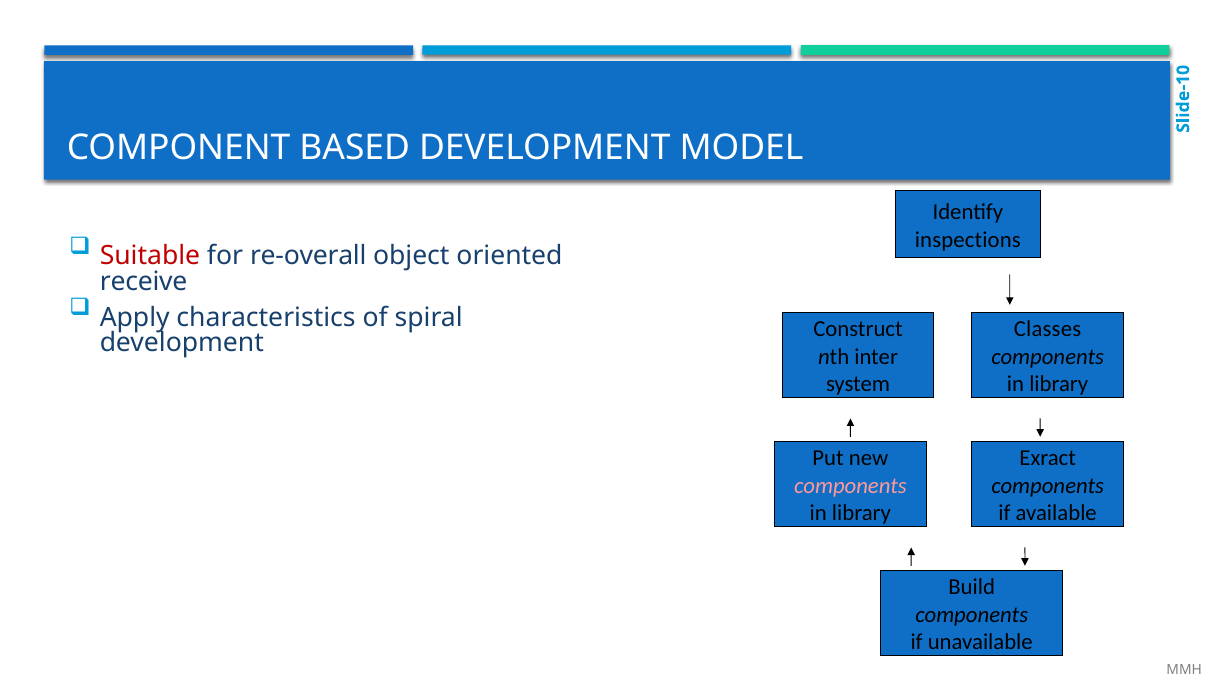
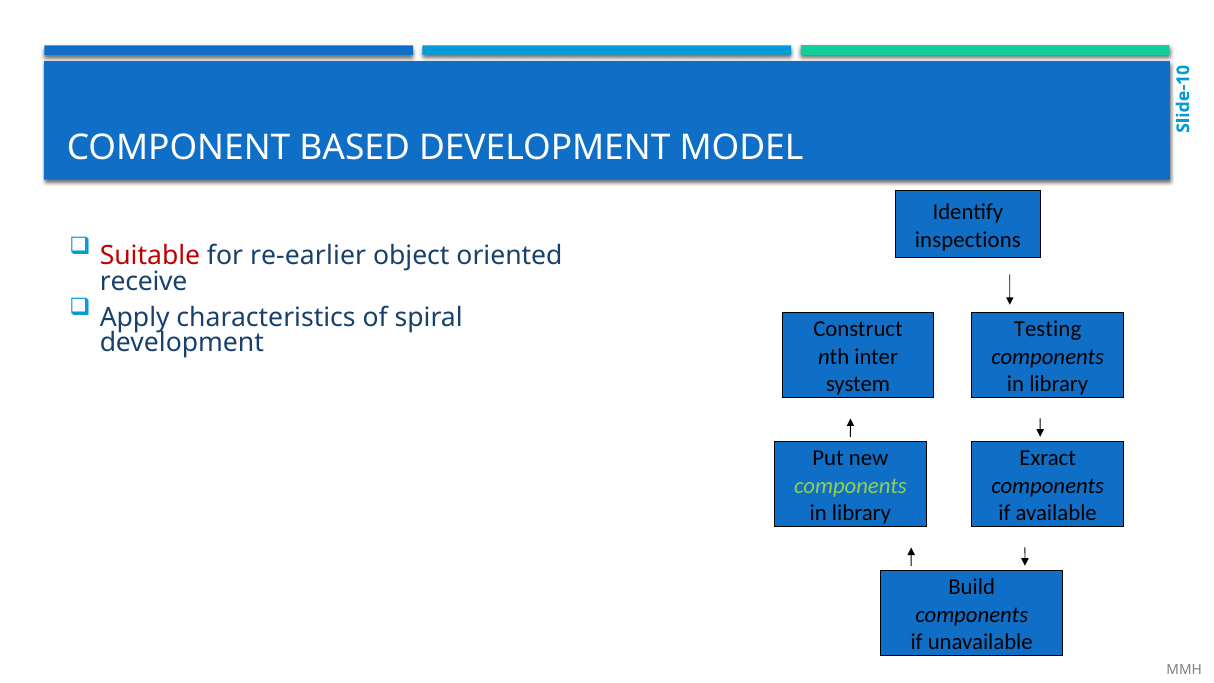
re-overall: re-overall -> re-earlier (308, 256)
Classes: Classes -> Testing (1048, 329)
components colour: pink -> light green (850, 485)
